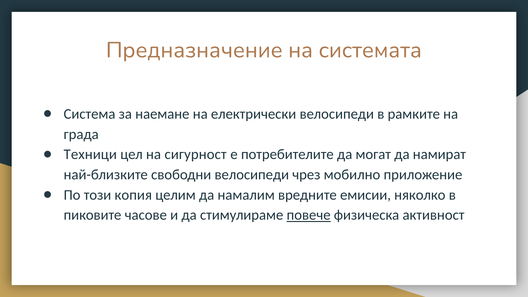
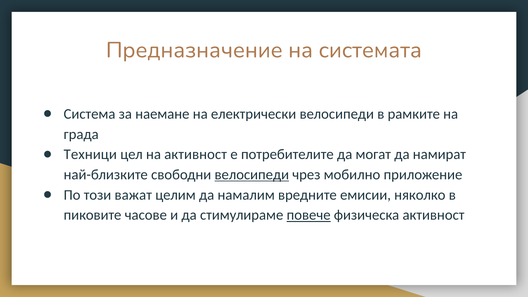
на сигурност: сигурност -> активност (196, 154)
велосипеди underline: none -> present (252, 175)
копия: копия -> важат (133, 195)
